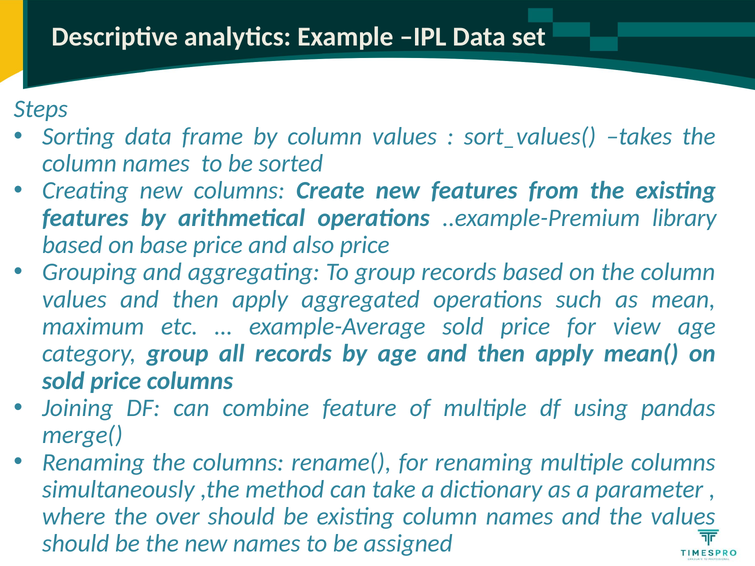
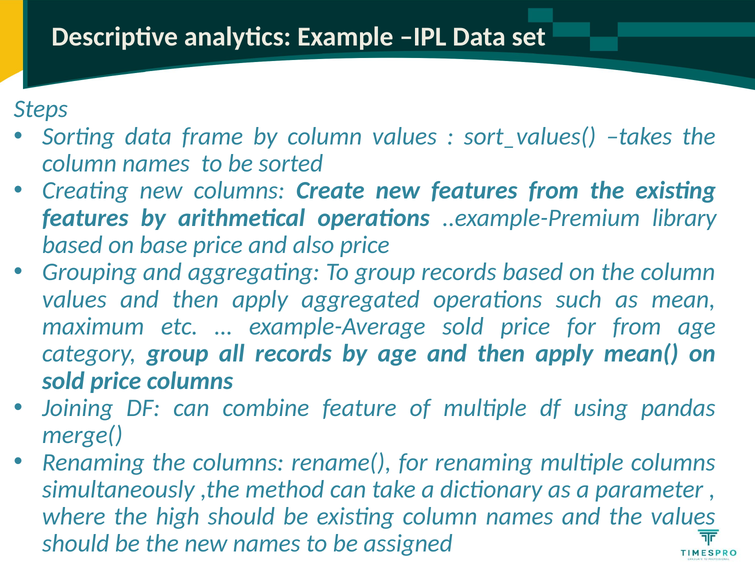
for view: view -> from (637, 327)
over: over -> high (178, 517)
